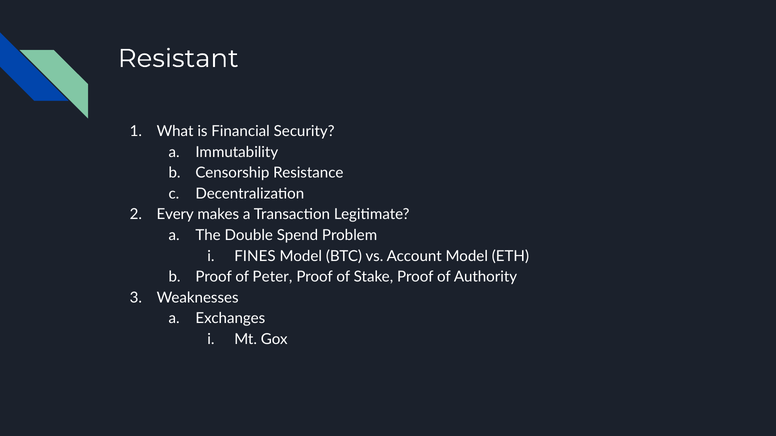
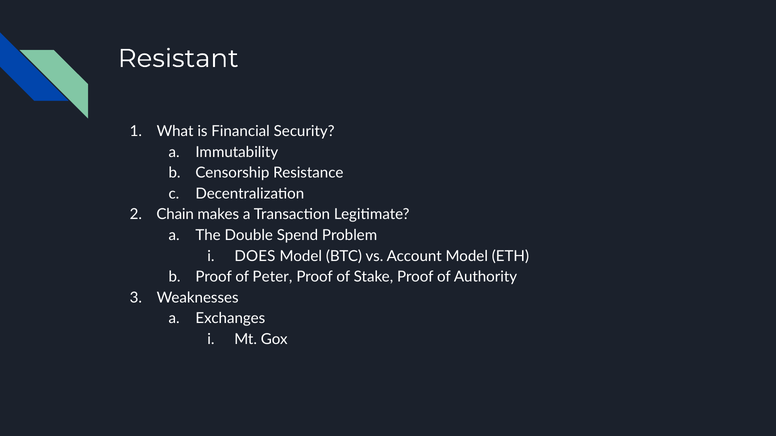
Every: Every -> Chain (175, 215)
FINES: FINES -> DOES (255, 256)
